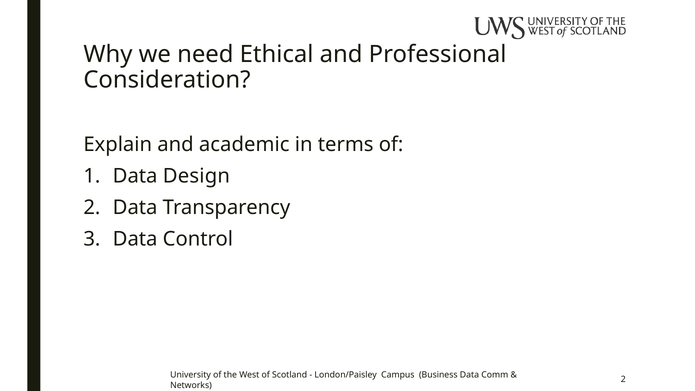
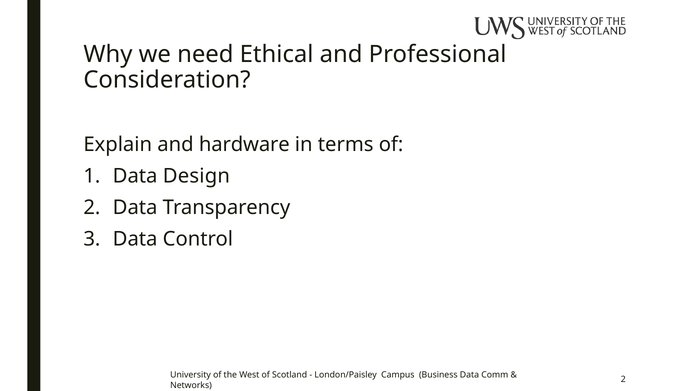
academic: academic -> hardware (244, 144)
